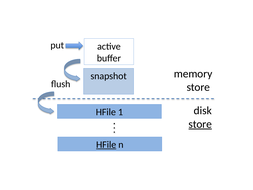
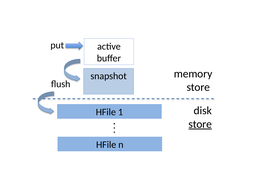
HFile underline: present -> none (106, 144)
